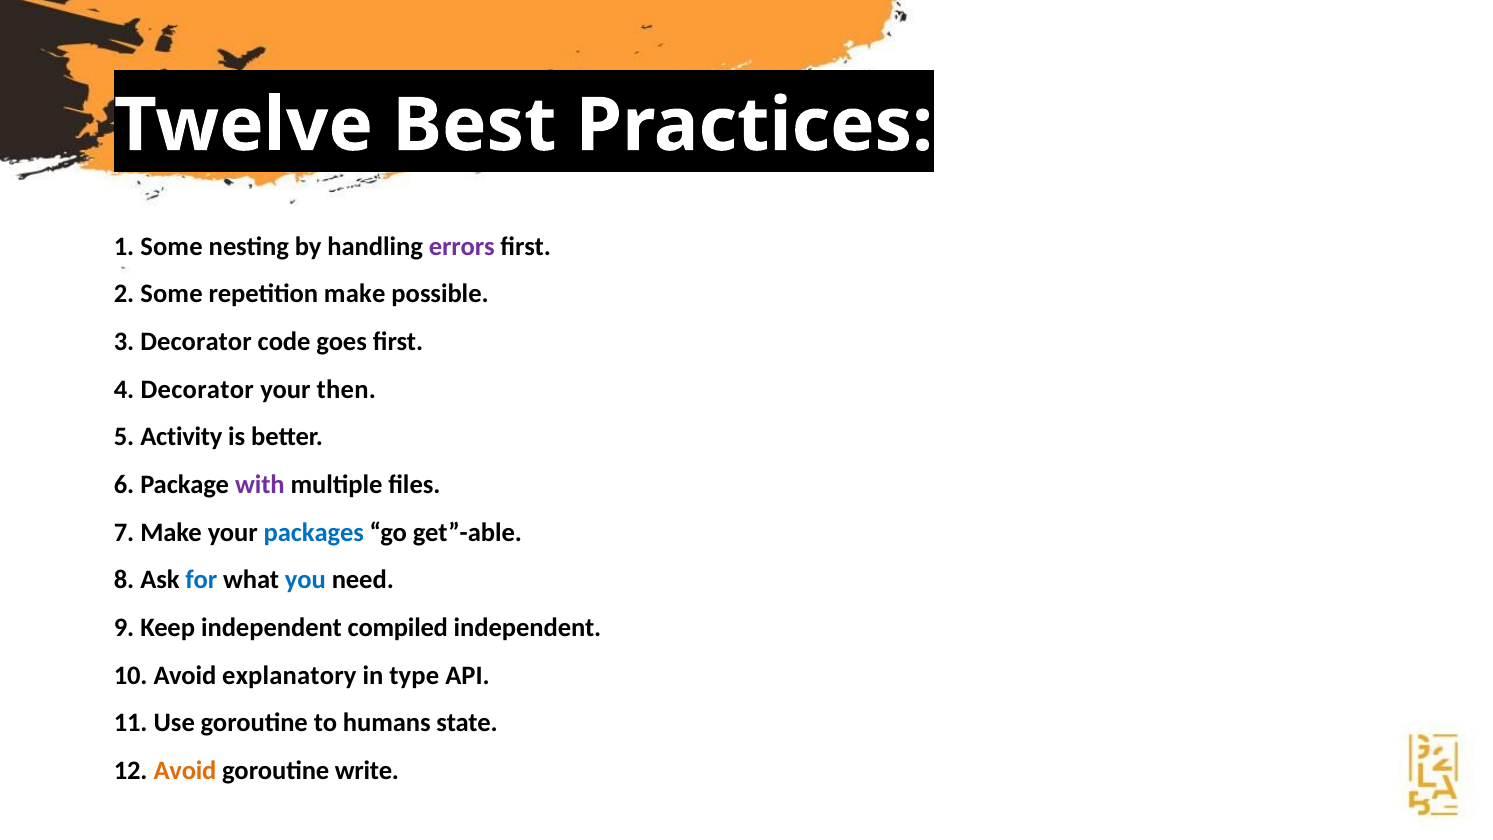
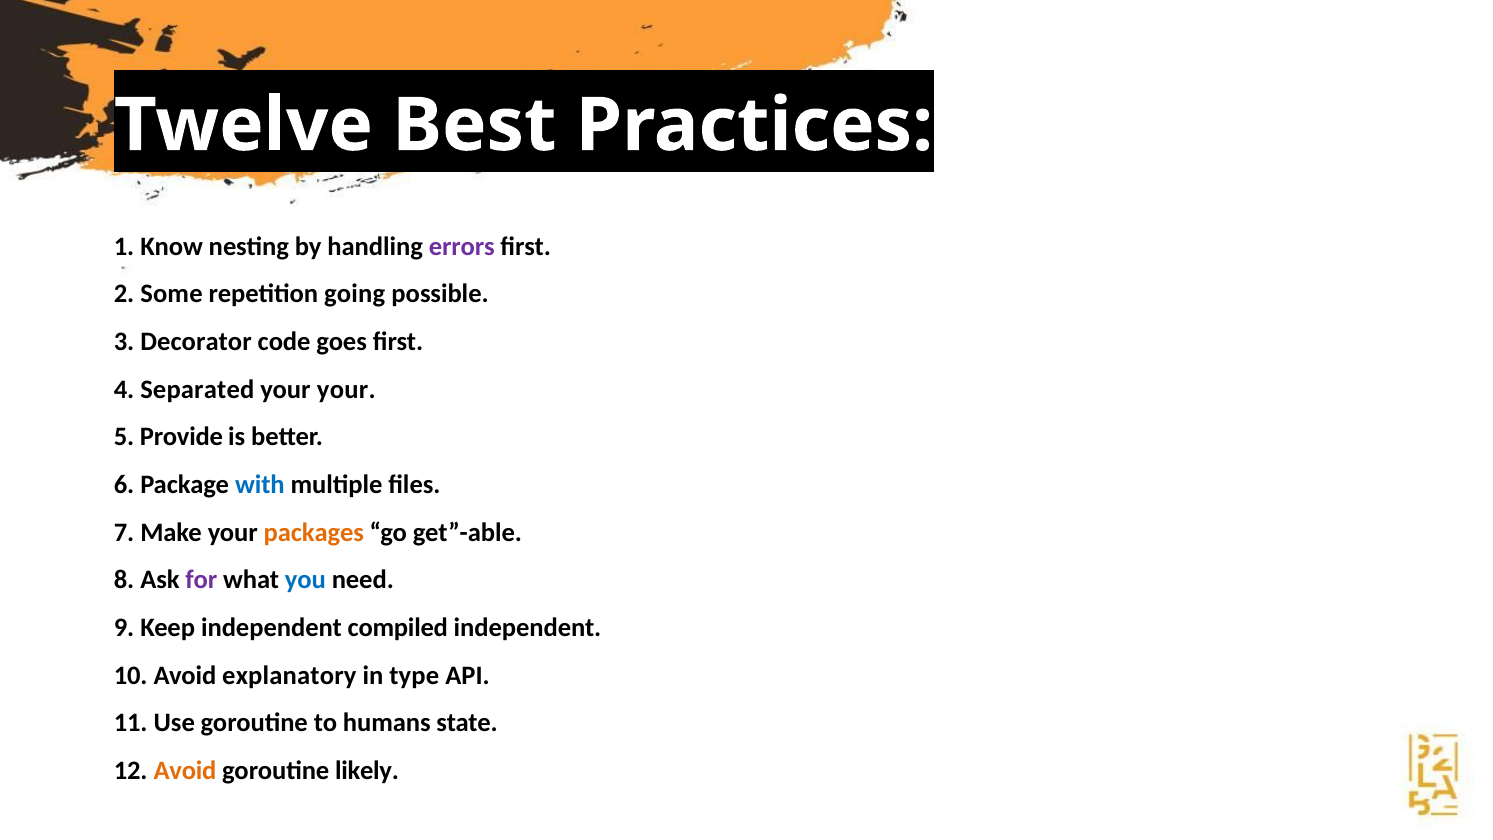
1 Some: Some -> Know (172, 246)
repetition make: make -> going (355, 294)
4 Decorator: Decorator -> Separated (197, 389)
your then: then -> your (346, 389)
Activity: Activity -> Provide (181, 437)
with colour: purple -> blue (260, 484)
packages colour: blue -> orange (314, 532)
for colour: blue -> purple (201, 580)
write: write -> likely (367, 770)
